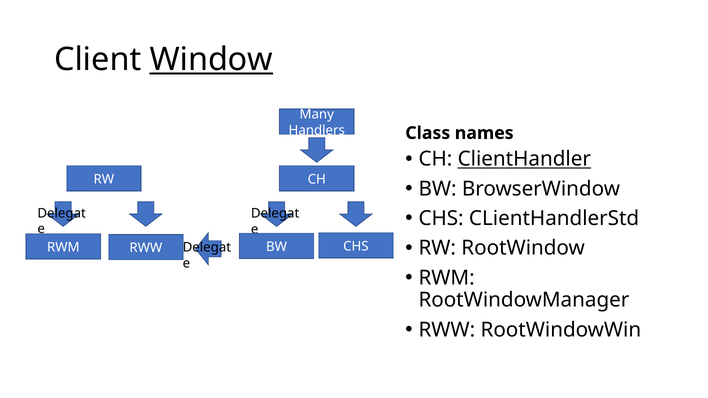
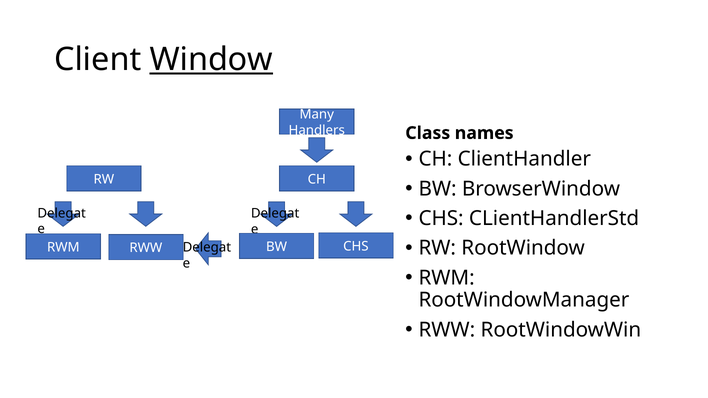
ClientHandler underline: present -> none (524, 159)
